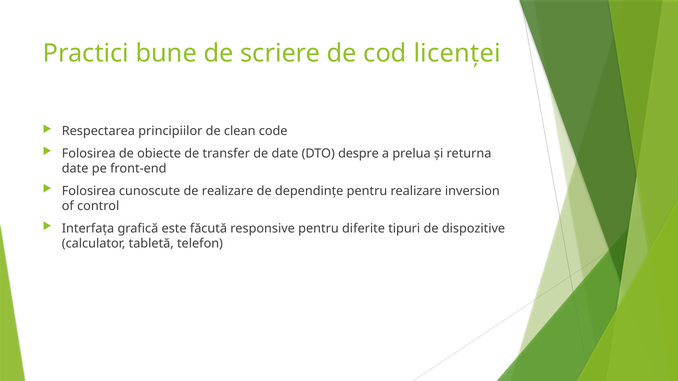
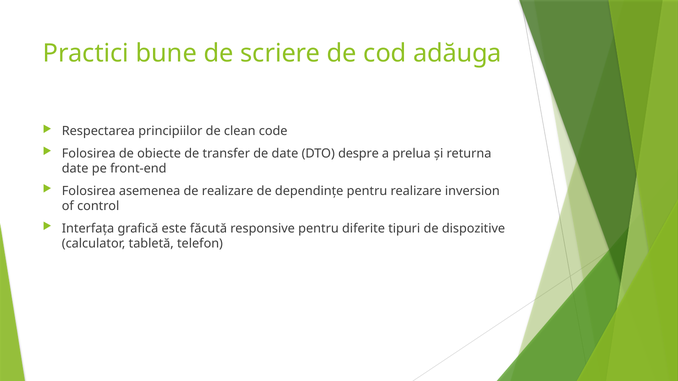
licenței: licenței -> adăuga (457, 53)
cunoscute: cunoscute -> asemenea (150, 191)
